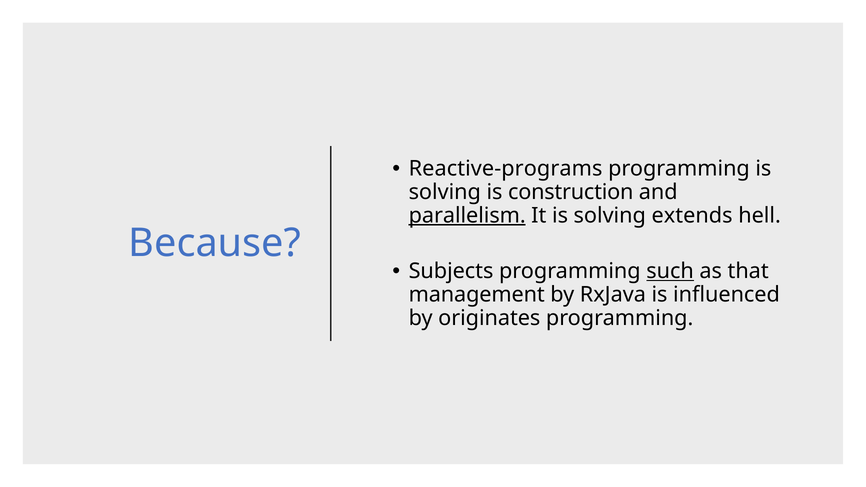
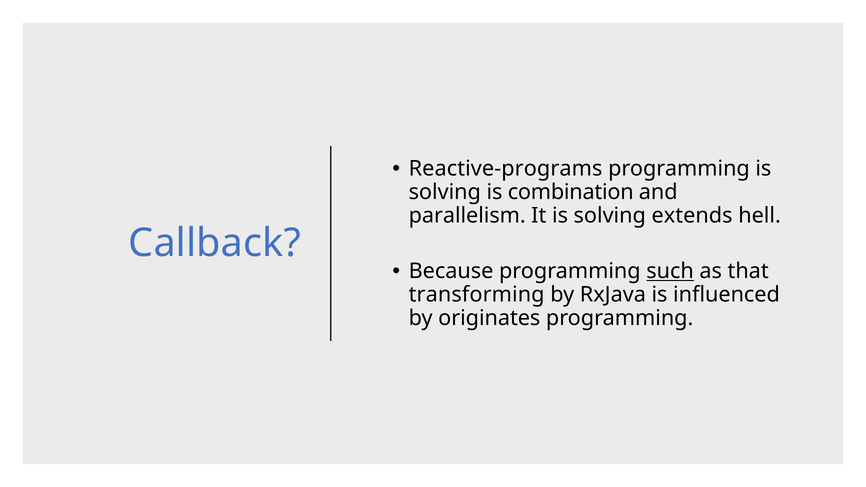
construction: construction -> combination (571, 192)
parallelism underline: present -> none (467, 216)
Because: Because -> Callback (215, 243)
Subjects: Subjects -> Because (451, 271)
management: management -> transforming (477, 295)
